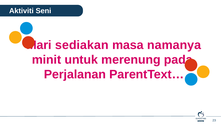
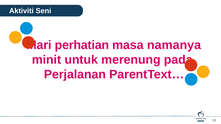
sediakan: sediakan -> perhatian (82, 45)
